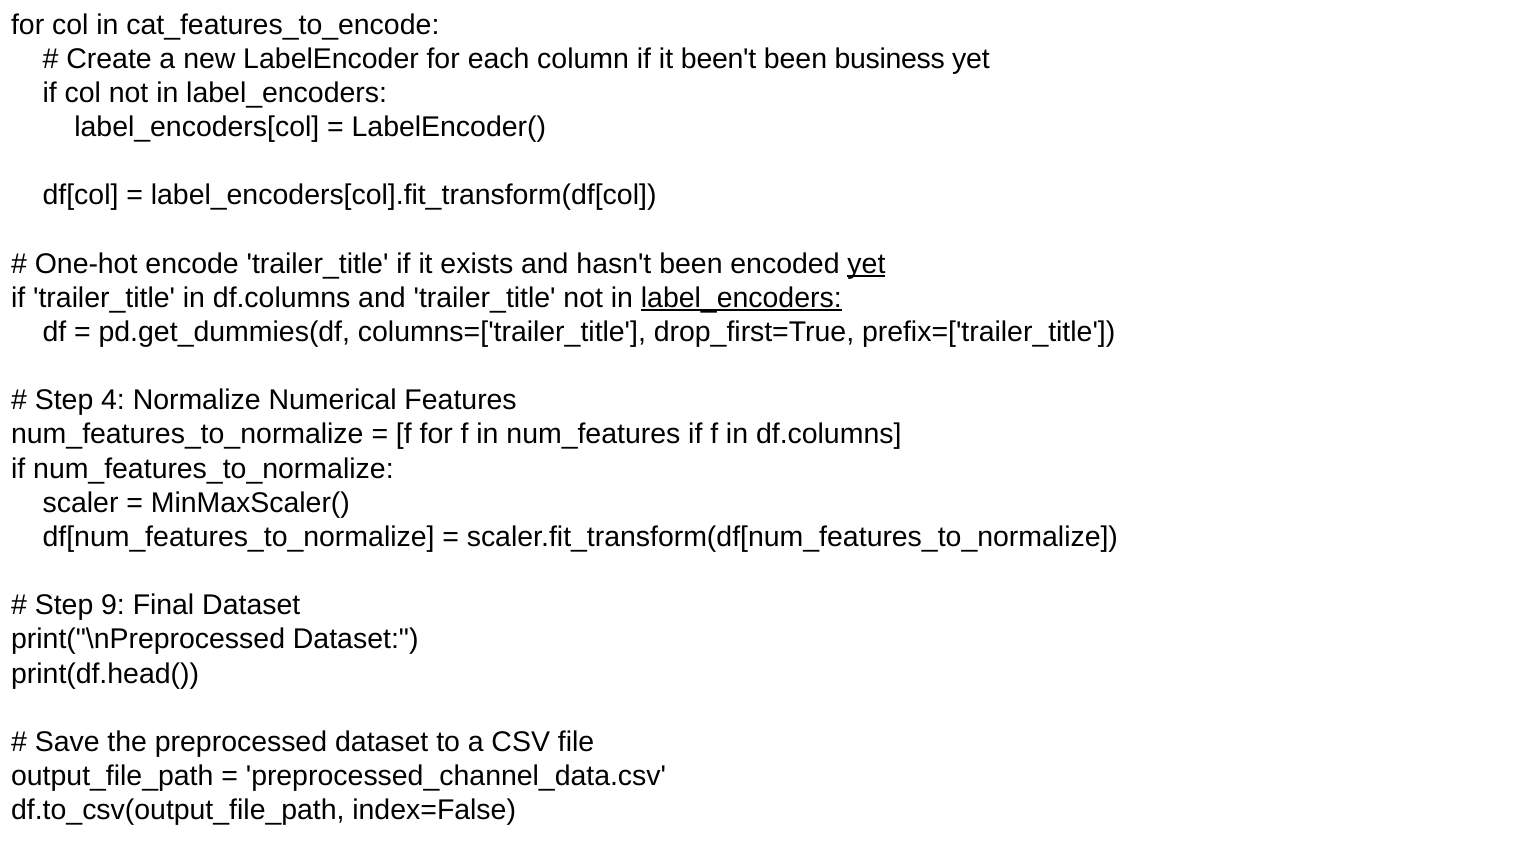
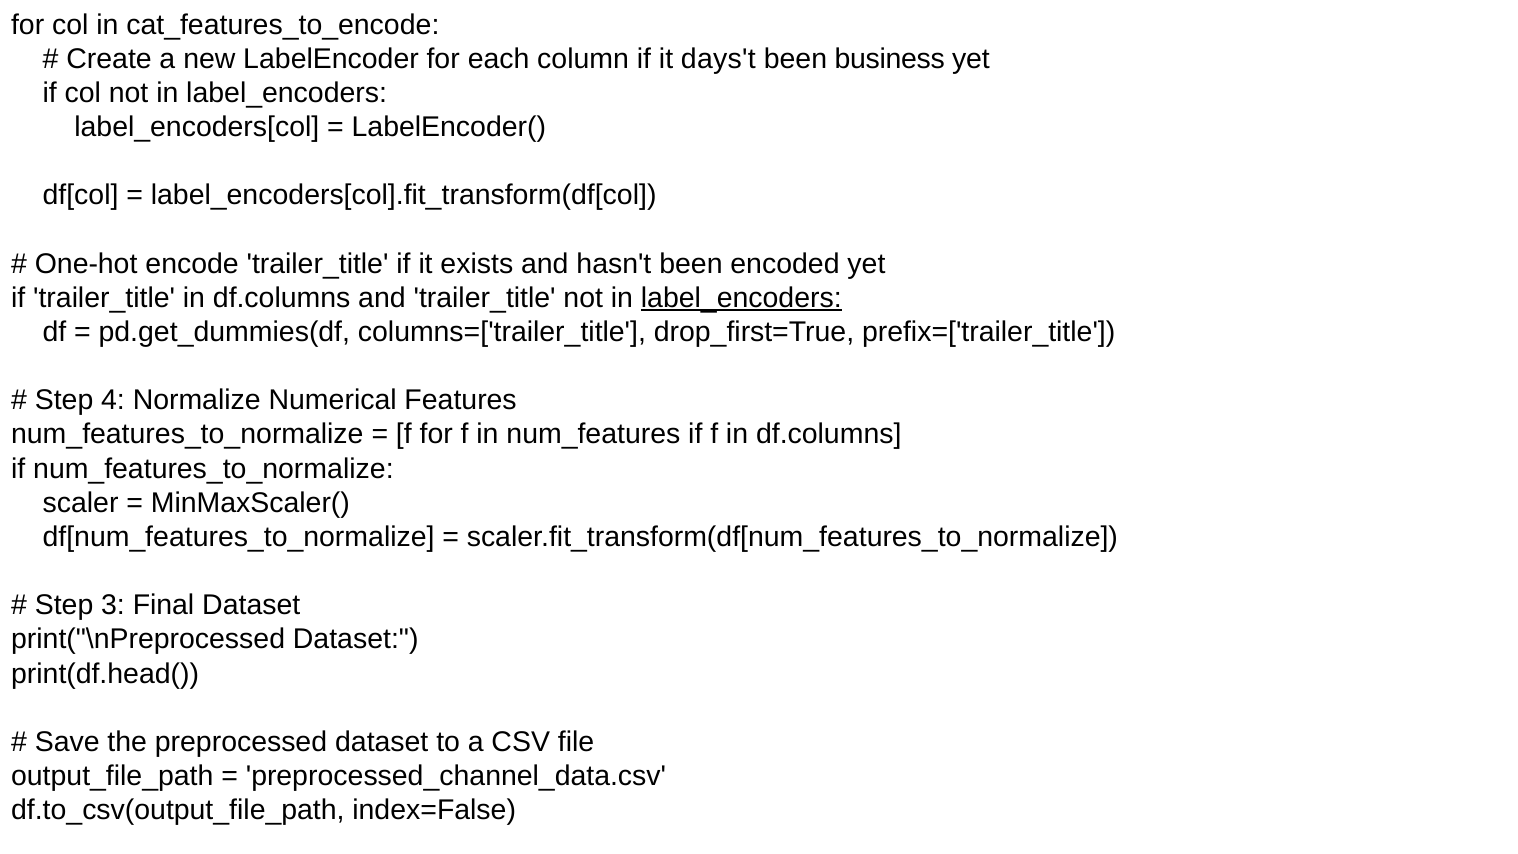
been't: been't -> days't (718, 59)
yet underline: present -> none (866, 264)
9: 9 -> 3 (113, 605)
